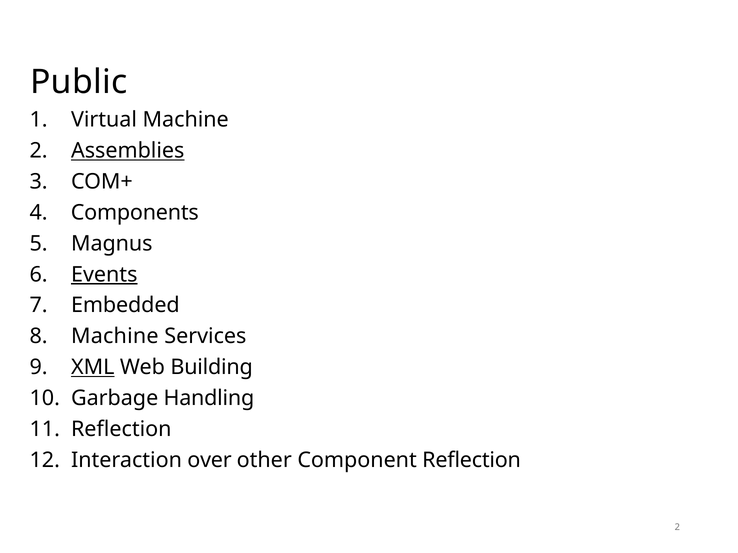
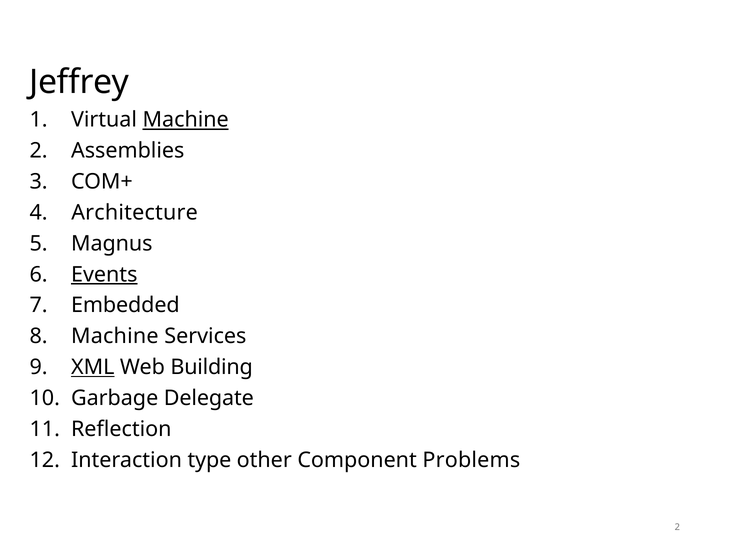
Public: Public -> Jeffrey (79, 82)
Machine underline: none -> present (186, 120)
Assemblies underline: present -> none (128, 151)
Components: Components -> Architecture (135, 213)
Handling: Handling -> Delegate (209, 398)
over: over -> type (209, 460)
Component Reflection: Reflection -> Problems (471, 460)
